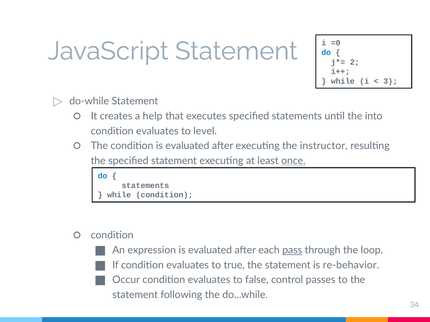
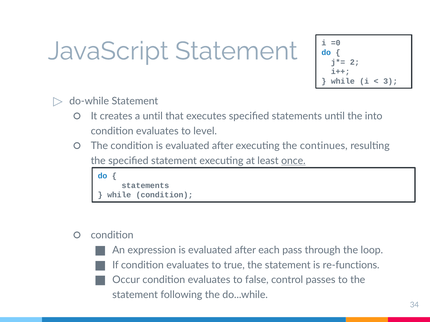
a help: help -> until (153, 116)
instructor: instructor -> continues (324, 146)
pass underline: present -> none (292, 250)
re-behavior: re-behavior -> re-functions (351, 265)
